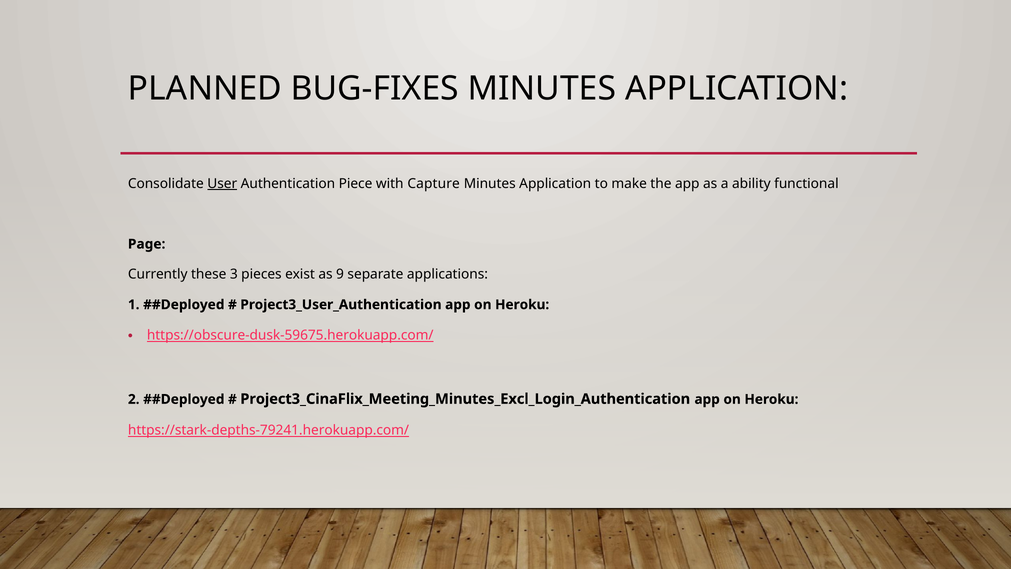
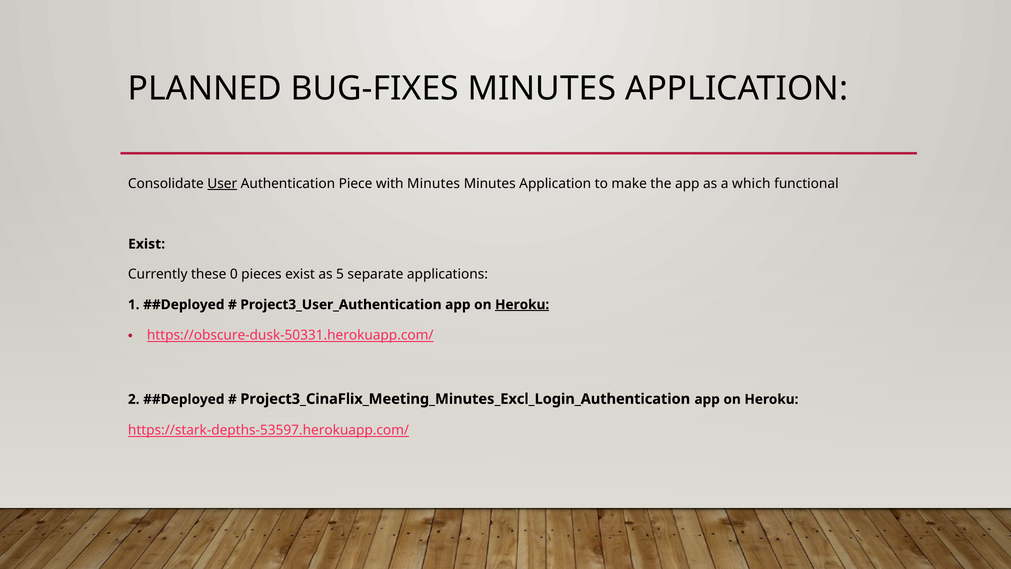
with Capture: Capture -> Minutes (434, 183)
ability: ability -> which (751, 183)
Page: Page -> Exist (147, 244)
3: 3 -> 0 (234, 274)
9: 9 -> 5 (340, 274)
Heroku underline: none -> present (522, 304)
https://obscure-dusk-59675.herokuapp.com/: https://obscure-dusk-59675.herokuapp.com/ -> https://obscure-dusk-50331.herokuapp.com/ (290, 335)
https://stark-depths-79241.herokuapp.com/: https://stark-depths-79241.herokuapp.com/ -> https://stark-depths-53597.herokuapp.com/ (269, 430)
